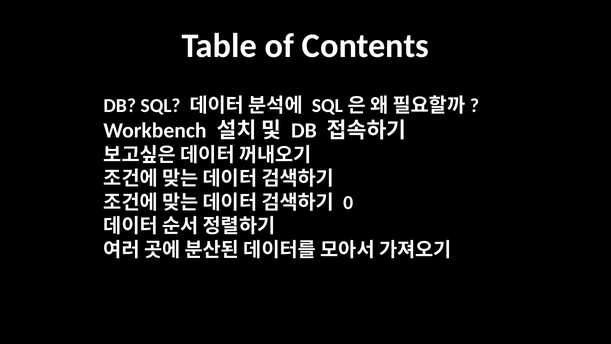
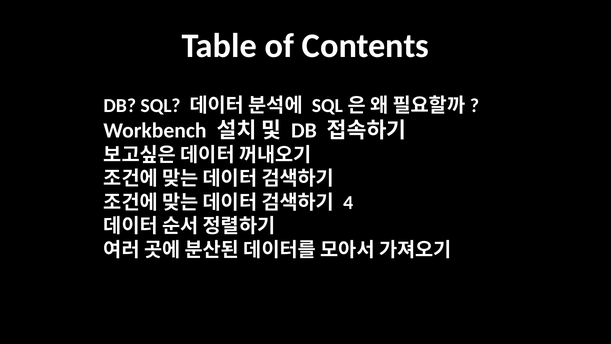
0: 0 -> 4 (348, 202)
